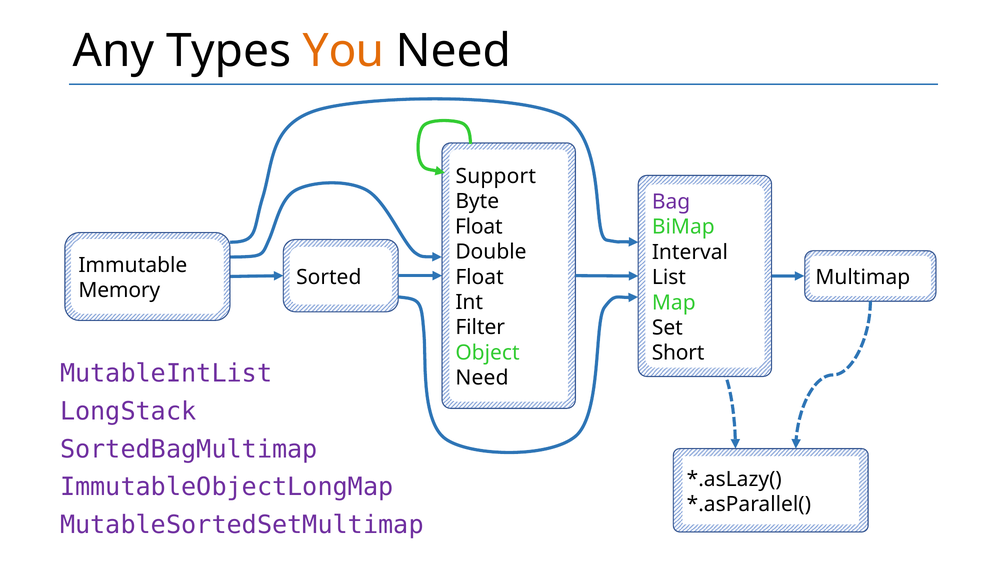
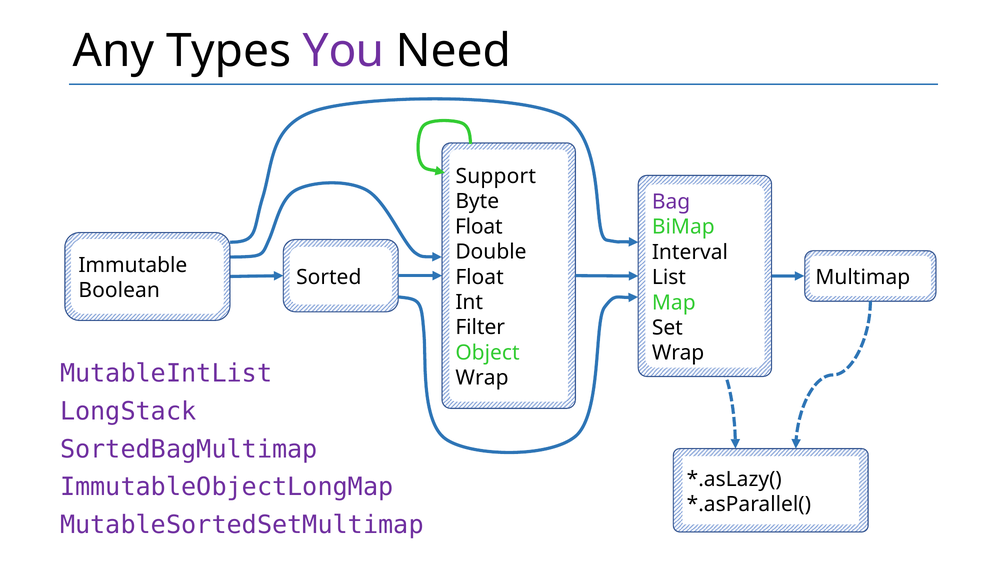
You colour: orange -> purple (344, 51)
Memory: Memory -> Boolean (119, 290)
Short: Short -> Wrap (678, 353)
Need: Need -> Wrap (482, 378)
